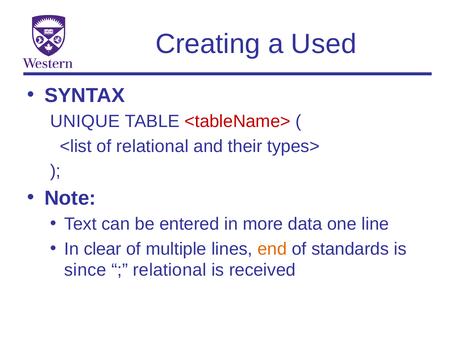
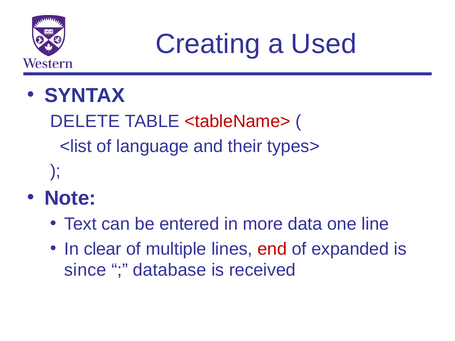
UNIQUE: UNIQUE -> DELETE (85, 122)
of relational: relational -> language (152, 146)
end colour: orange -> red (272, 249)
standards: standards -> expanded (350, 249)
relational: relational -> database (170, 270)
